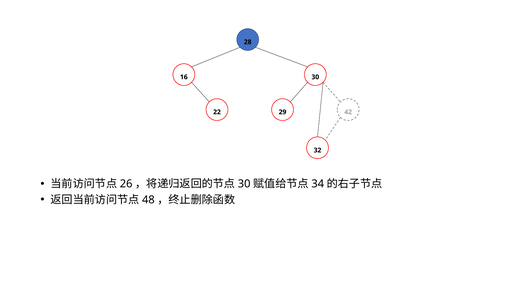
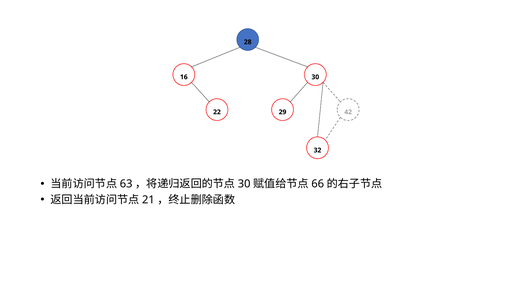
26: 26 -> 63 (126, 184)
34: 34 -> 66 (318, 184)
48: 48 -> 21 (148, 200)
